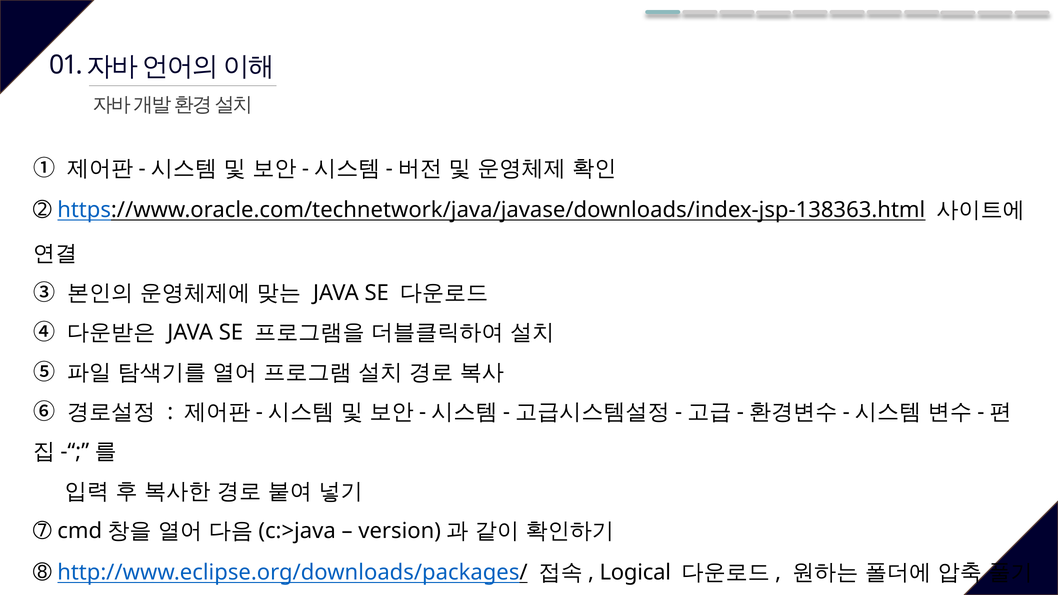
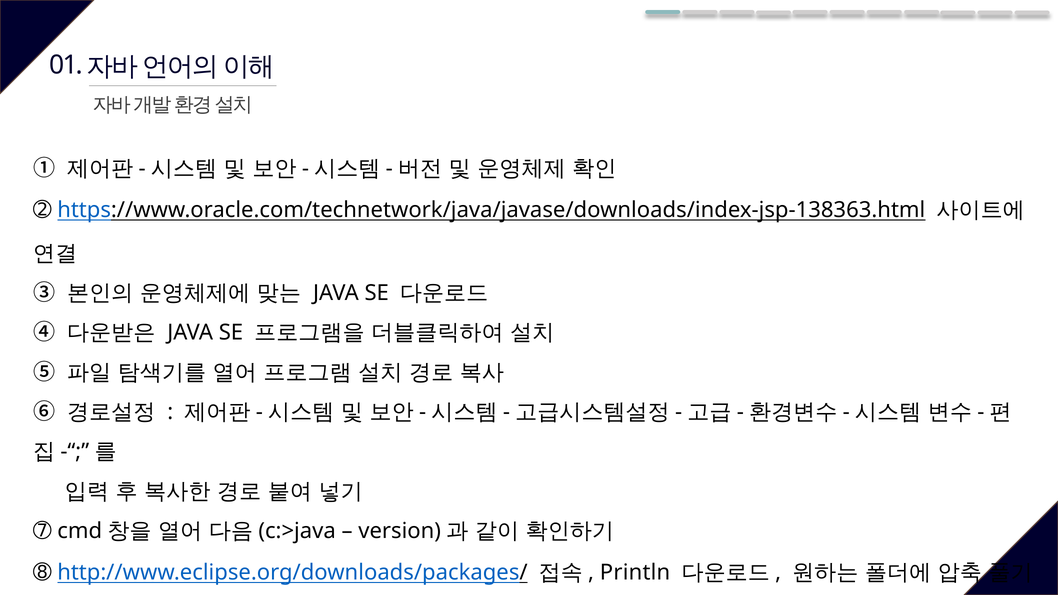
Logical: Logical -> Println (635, 573)
